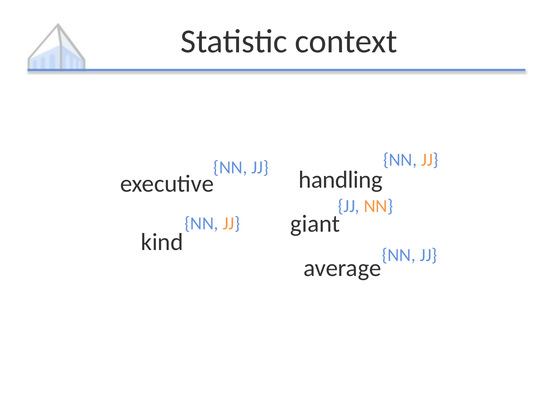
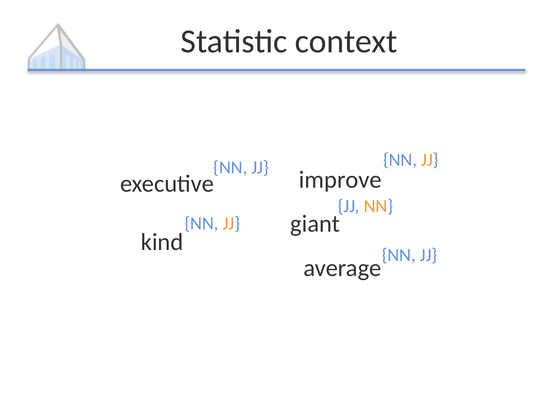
handling: handling -> improve (340, 180)
